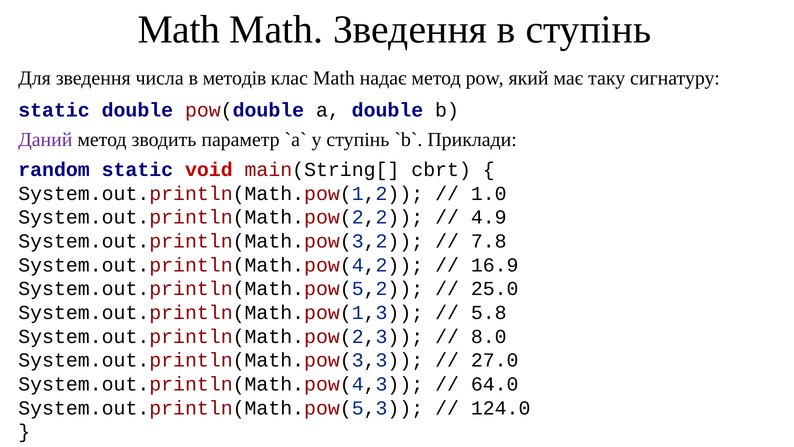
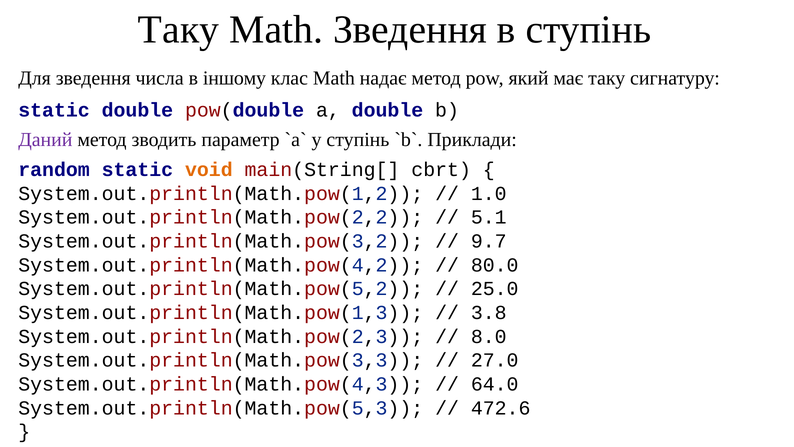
Math: Math -> Таку (179, 30)
методів: методів -> іншому (234, 78)
void colour: red -> orange (209, 169)
4.9: 4.9 -> 5.1 (489, 217)
7.8: 7.8 -> 9.7 (489, 241)
16.9: 16.9 -> 80.0 (495, 265)
5.8: 5.8 -> 3.8 (489, 312)
124.0: 124.0 -> 472.6 (501, 408)
